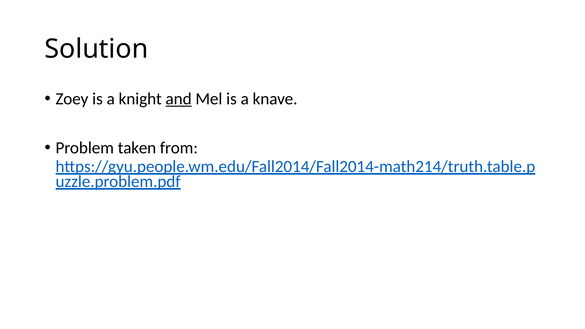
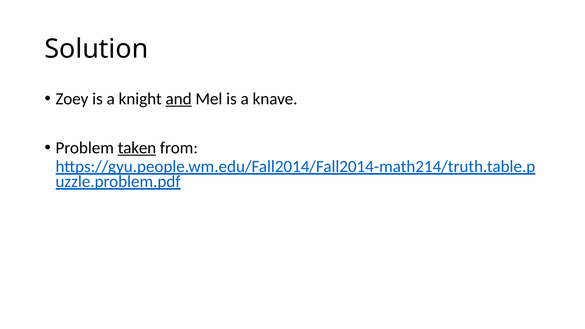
taken underline: none -> present (137, 148)
